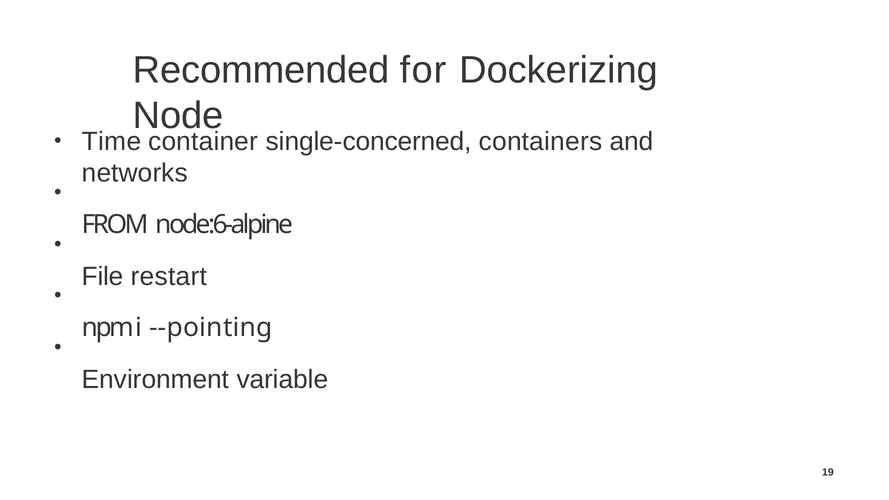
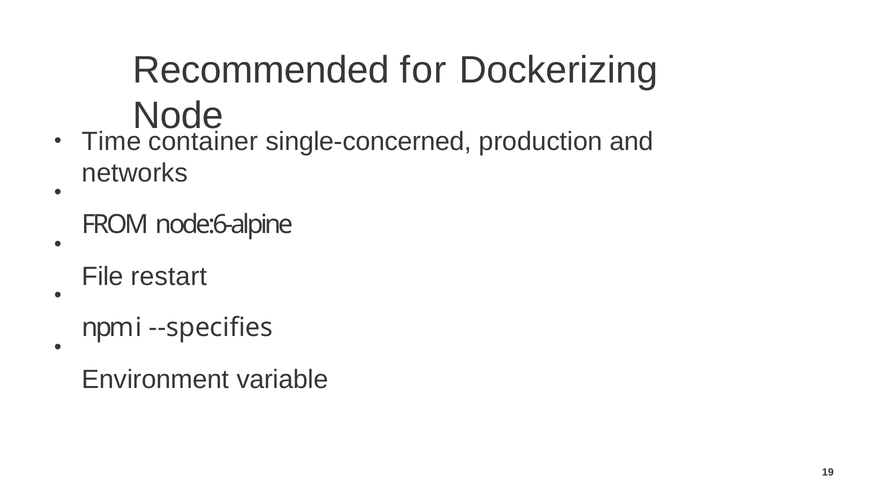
containers: containers -> production (541, 142)
--pointing: --pointing -> --specifies (211, 328)
